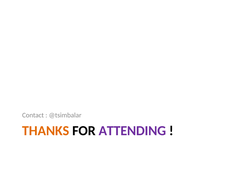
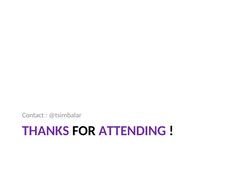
THANKS colour: orange -> purple (46, 131)
